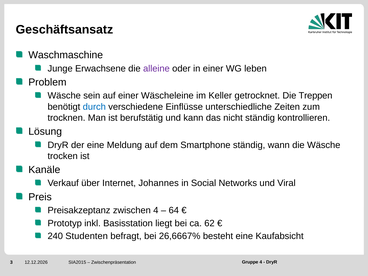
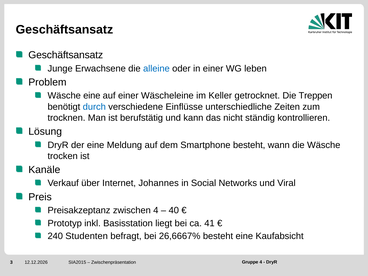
Waschmaschine: Waschmaschine -> Geschäftsansatz (66, 55)
alleine colour: purple -> blue (156, 69)
Wäsche sein: sein -> eine (92, 96)
Smartphone ständig: ständig -> besteht (249, 145)
64: 64 -> 40 (174, 210)
62: 62 -> 41 (209, 223)
